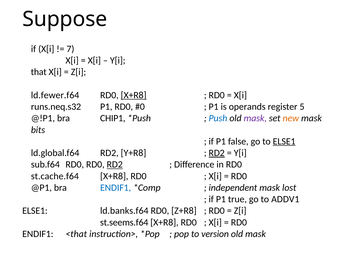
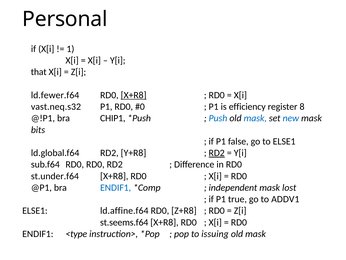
Suppose: Suppose -> Personal (65, 19)
7: 7 -> 1 (70, 49)
runs.neq.s32: runs.neq.s32 -> vast.neq.s32 (56, 107)
operands: operands -> efficiency (247, 107)
5: 5 -> 8 (302, 107)
mask colour: purple -> blue (255, 118)
new colour: orange -> blue (291, 118)
ELSE1 underline: present -> none (284, 141)
RD2 underline: present -> none (115, 164)
st.cache.f64: st.cache.f64 -> st.under.f64 (55, 176)
ld.banks.f64: ld.banks.f64 -> ld.affine.f64 (124, 210)
<that: <that -> <type (76, 233)
version: version -> issuing (215, 233)
